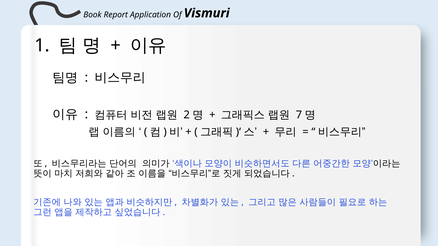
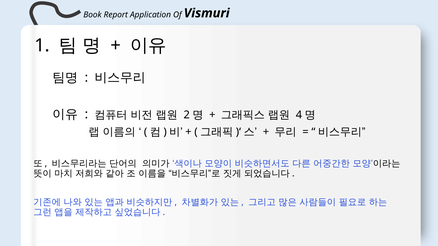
7: 7 -> 4 (299, 115)
